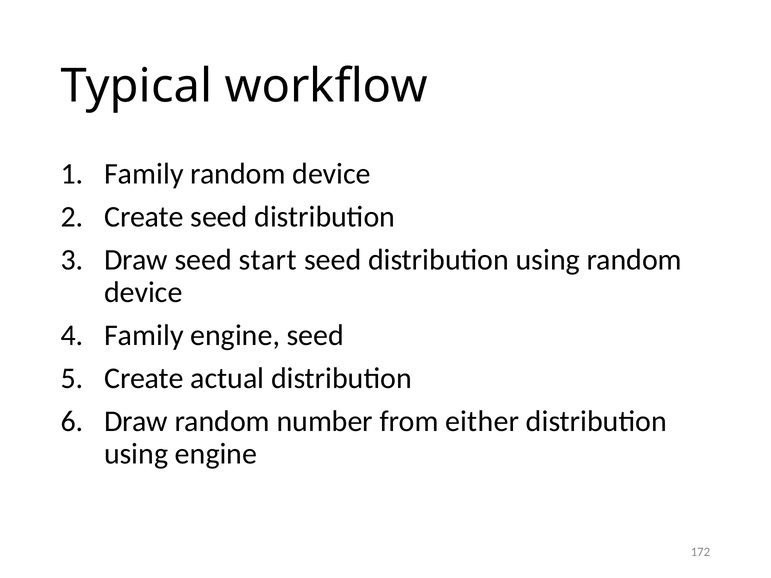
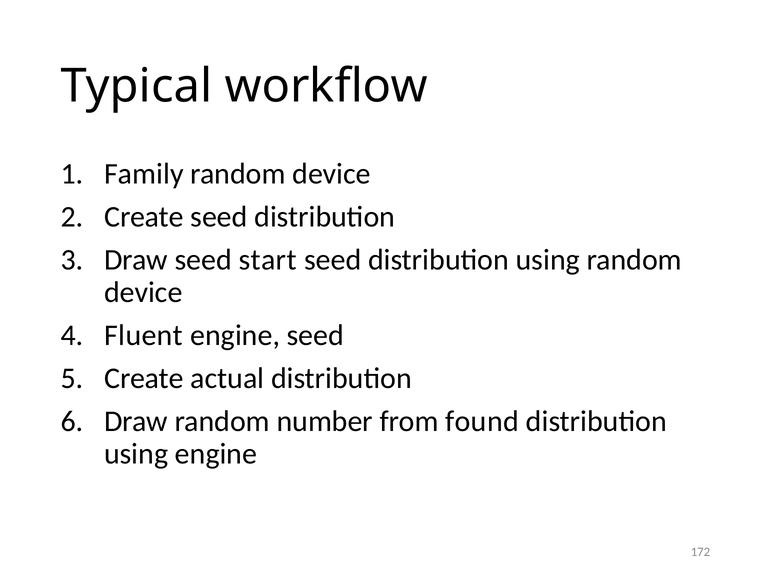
Family: Family -> Fluent (144, 336)
either: either -> found (482, 422)
